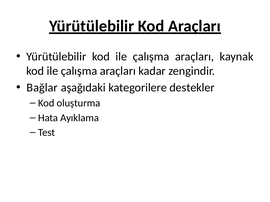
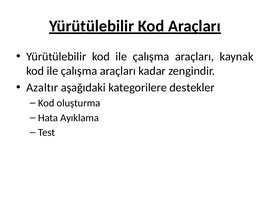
Bağlar: Bağlar -> Azaltır (42, 88)
